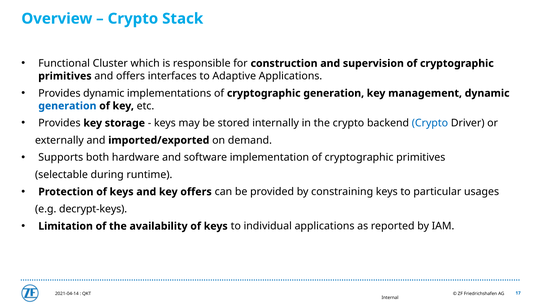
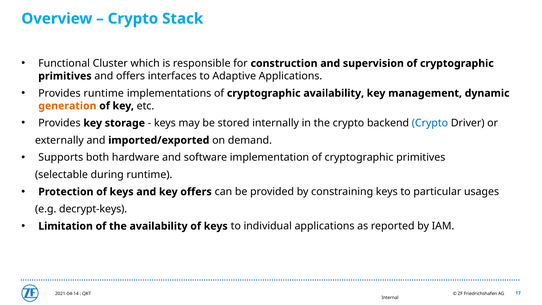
Provides dynamic: dynamic -> runtime (104, 93)
cryptographic generation: generation -> availability (334, 93)
generation colour: blue -> orange (67, 106)
